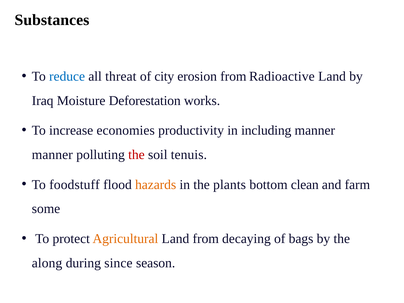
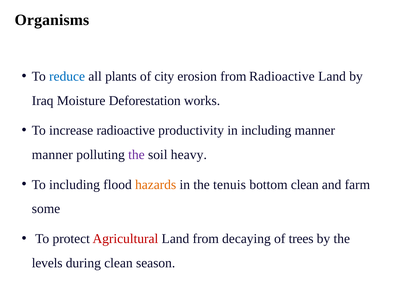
Substances: Substances -> Organisms (52, 20)
threat: threat -> plants (121, 76)
increase economies: economies -> radioactive (126, 130)
the colour: red -> purple (136, 155)
tenuis: tenuis -> heavy (189, 155)
To foodstuff: foodstuff -> including (75, 185)
plants: plants -> tenuis (230, 185)
Agricultural colour: orange -> red (125, 239)
bags: bags -> trees (301, 239)
along: along -> levels (47, 263)
during since: since -> clean (118, 263)
